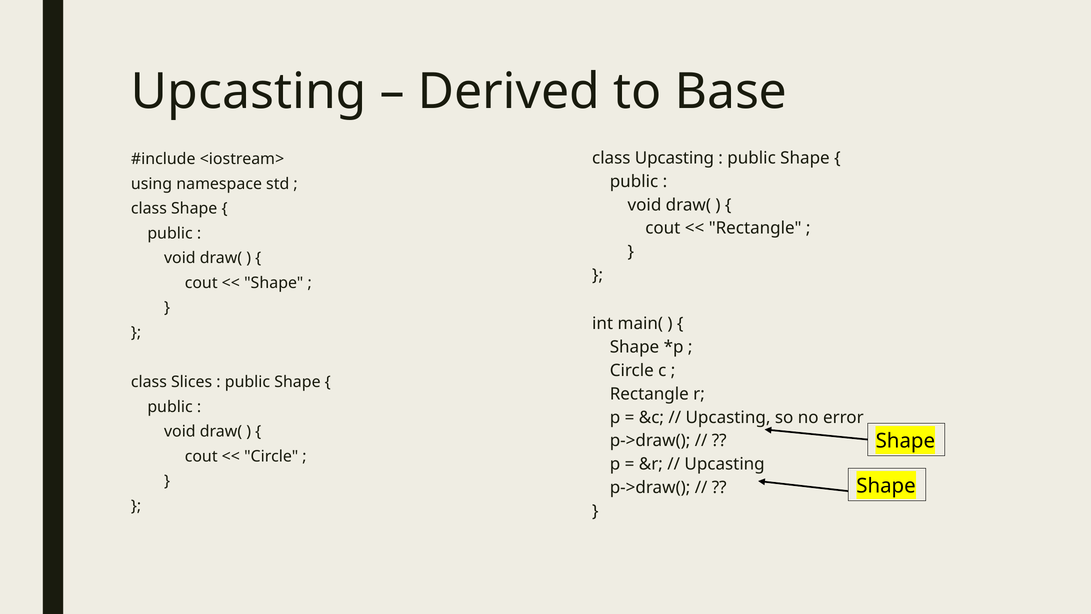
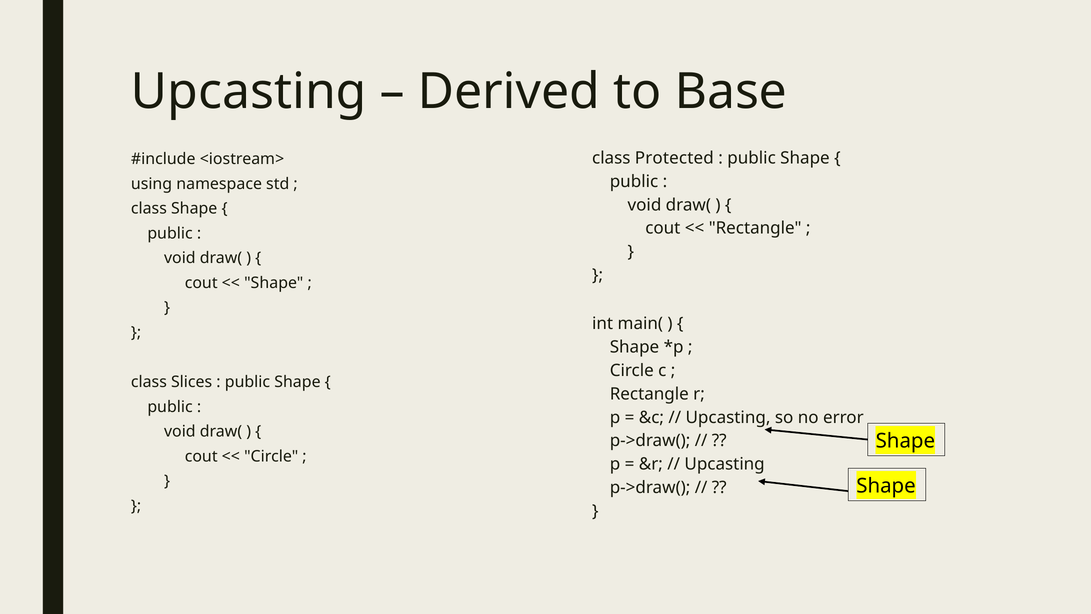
class Upcasting: Upcasting -> Protected (674, 158)
